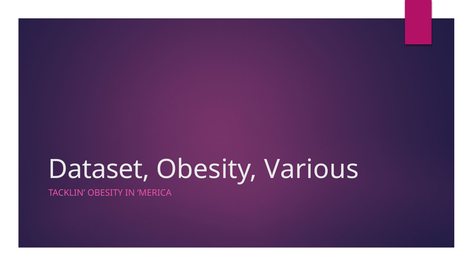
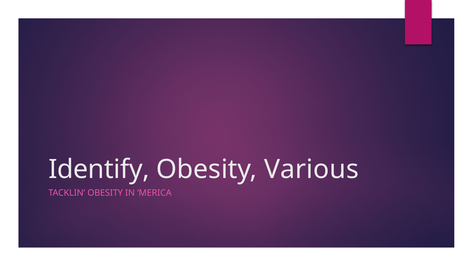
Dataset: Dataset -> Identify (99, 169)
